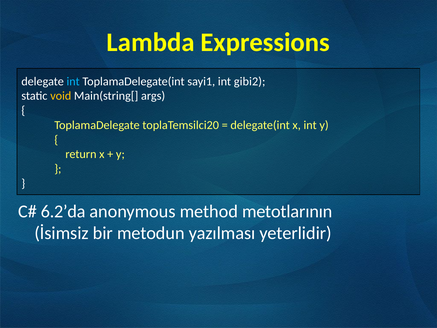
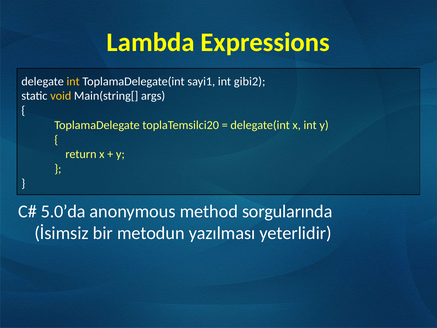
int colour: light blue -> yellow (73, 81)
6.2’da: 6.2’da -> 5.0’da (63, 211)
metotlarının: metotlarının -> sorgularında (287, 211)
